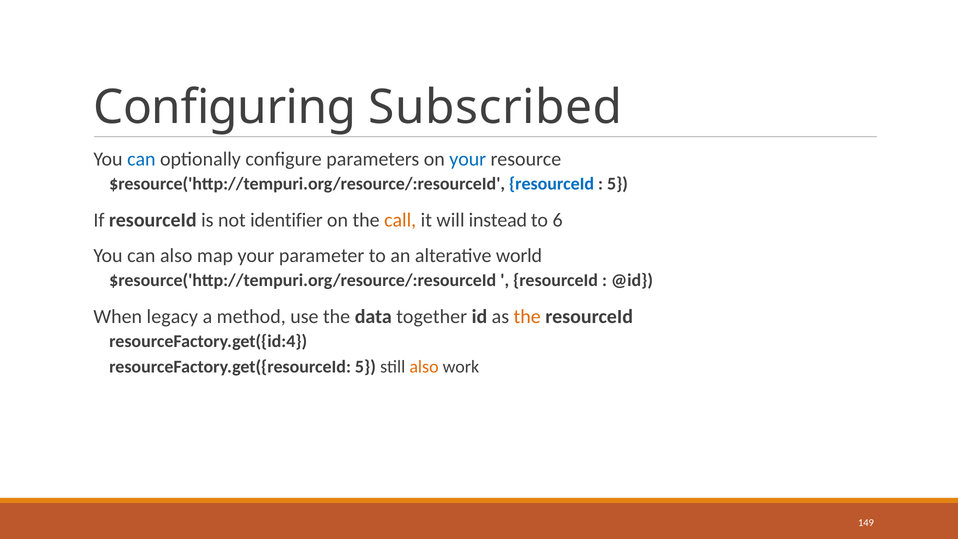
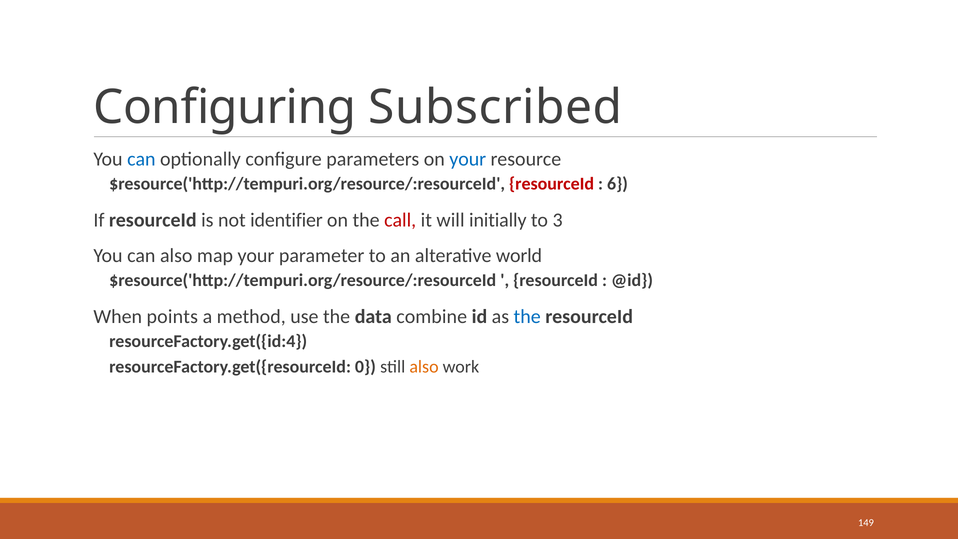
resourceId colour: blue -> red (552, 184)
5: 5 -> 6 (617, 184)
call colour: orange -> red (400, 220)
instead: instead -> initially (498, 220)
6: 6 -> 3 (558, 220)
legacy: legacy -> points (172, 317)
together: together -> combine (432, 317)
the colour: orange -> blue (527, 317)
resourceFactory.get({resourceId 5: 5 -> 0 (365, 367)
